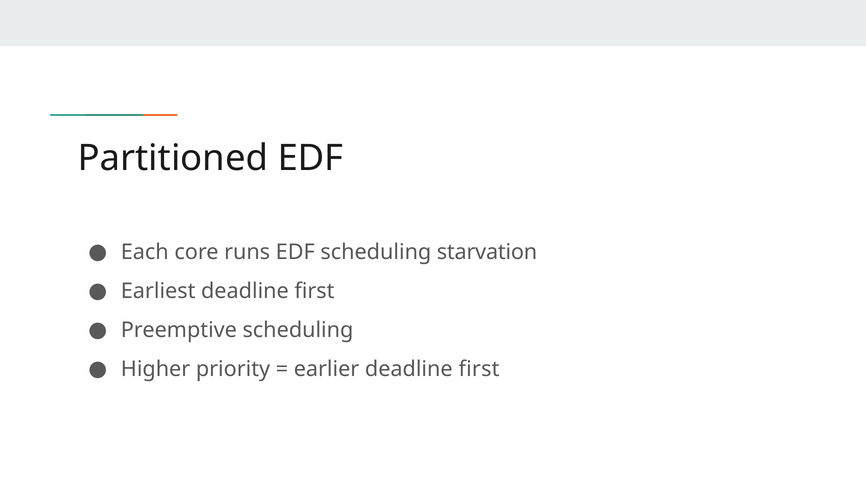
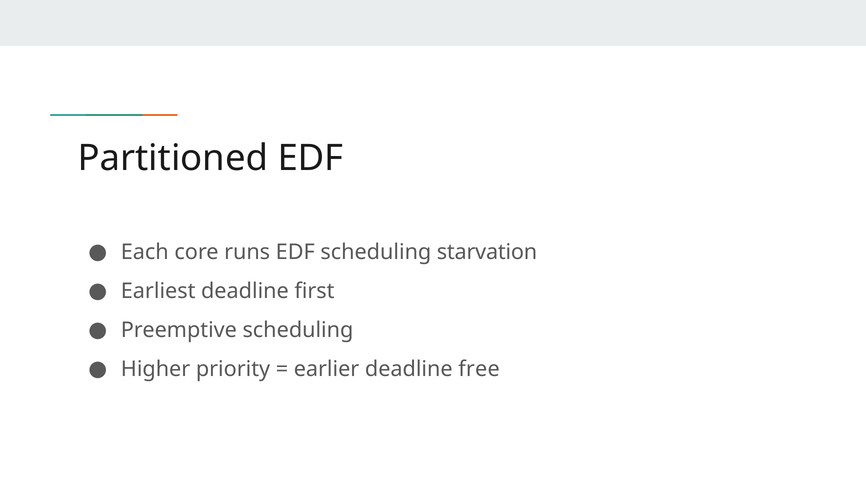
earlier deadline first: first -> free (479, 369)
